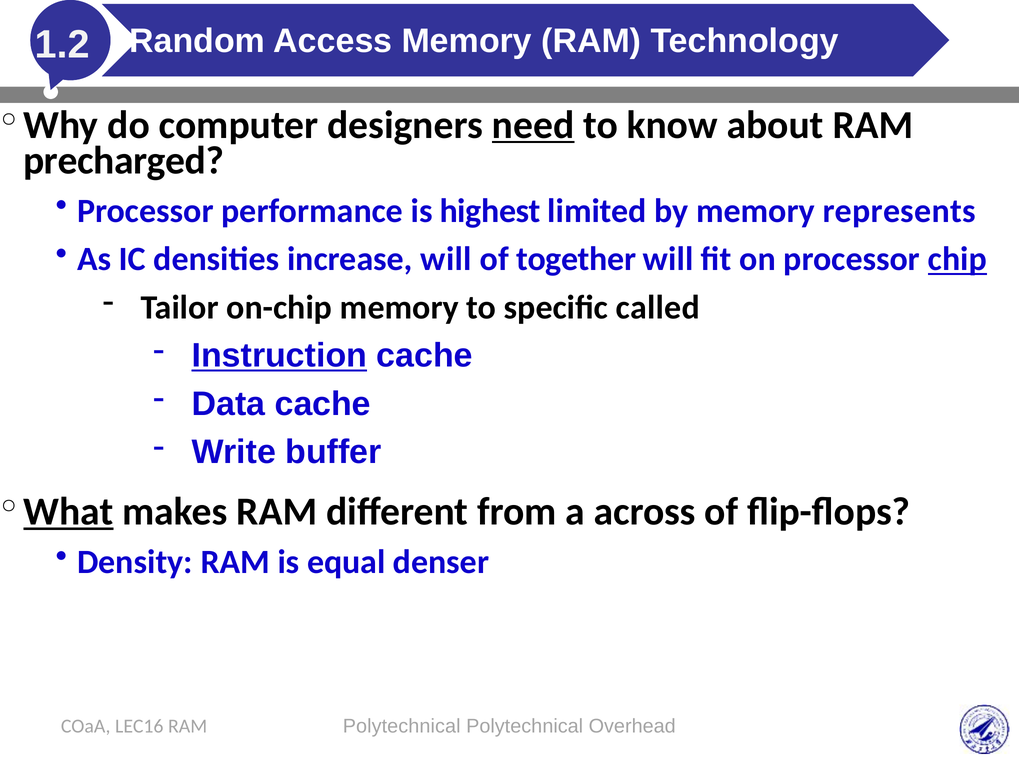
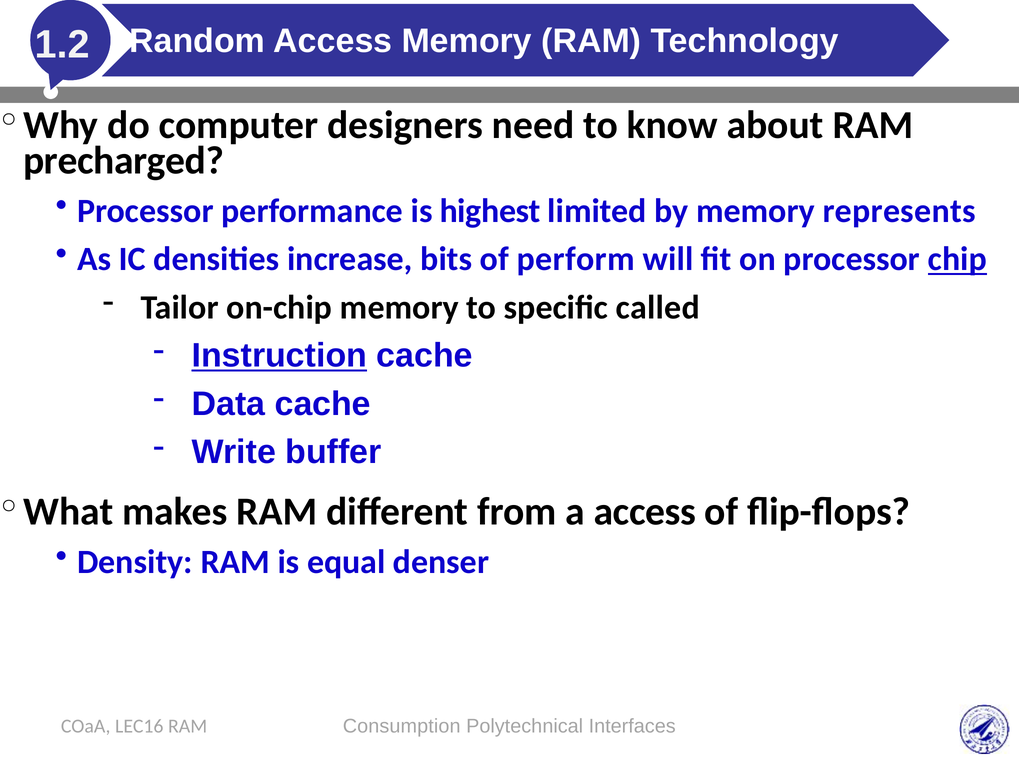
need underline: present -> none (533, 125)
increase will: will -> bits (446, 259)
together: together -> perform (576, 259)
What underline: present -> none (68, 512)
a across: across -> access (645, 512)
RAM Polytechnical: Polytechnical -> Consumption (402, 727)
Overhead: Overhead -> Interfaces (632, 727)
